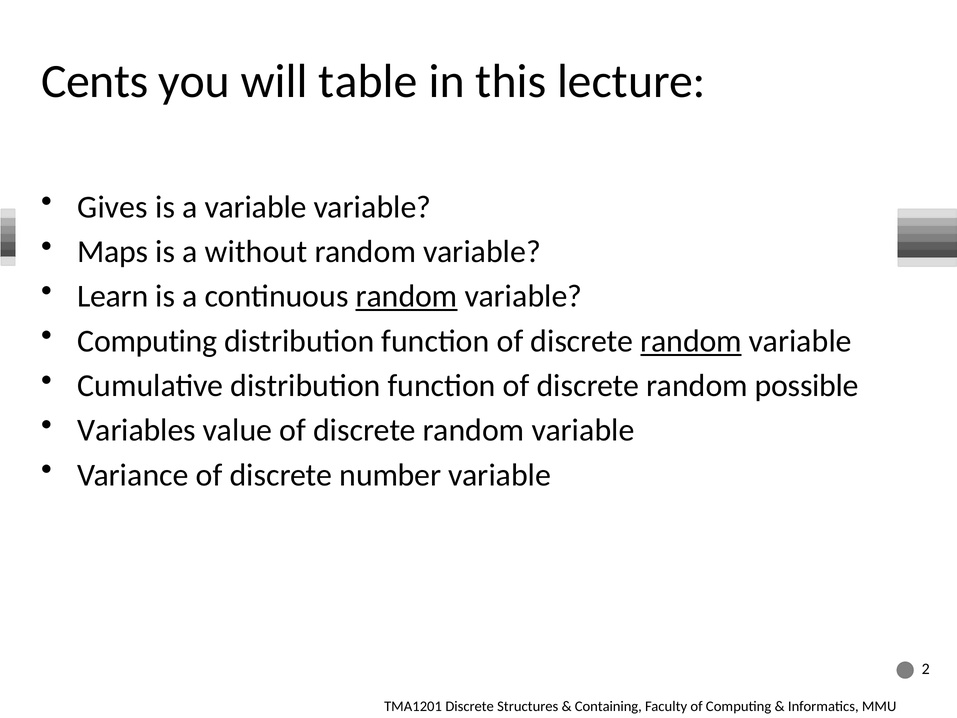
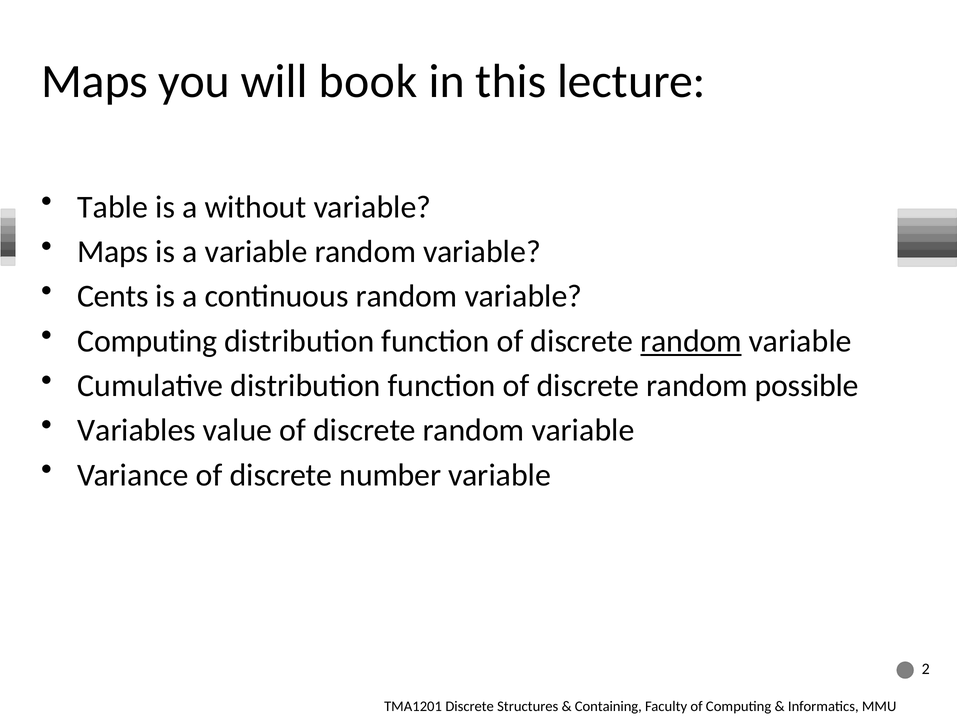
Cents: Cents -> Maps (95, 81)
table: table -> book (368, 81)
Gives: Gives -> Table (113, 207)
a variable: variable -> without (256, 207)
a without: without -> variable (256, 252)
Learn: Learn -> Cents (113, 296)
random underline: present -> none (407, 296)
